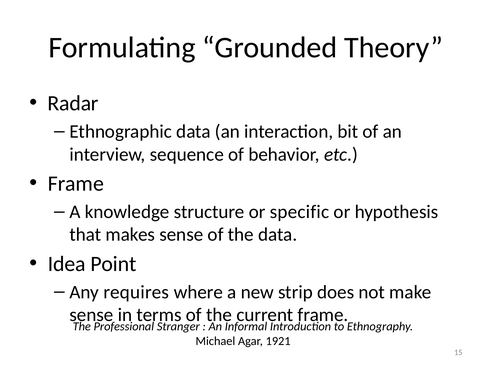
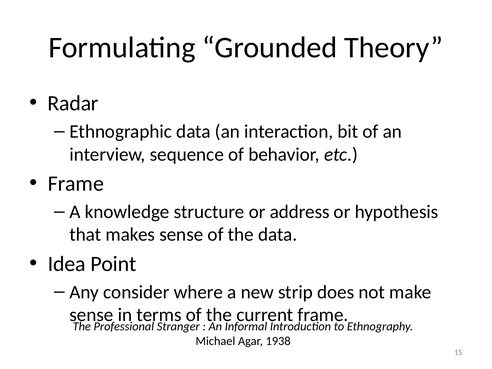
specific: specific -> address (300, 212)
requires: requires -> consider (136, 292)
1921: 1921 -> 1938 (278, 341)
